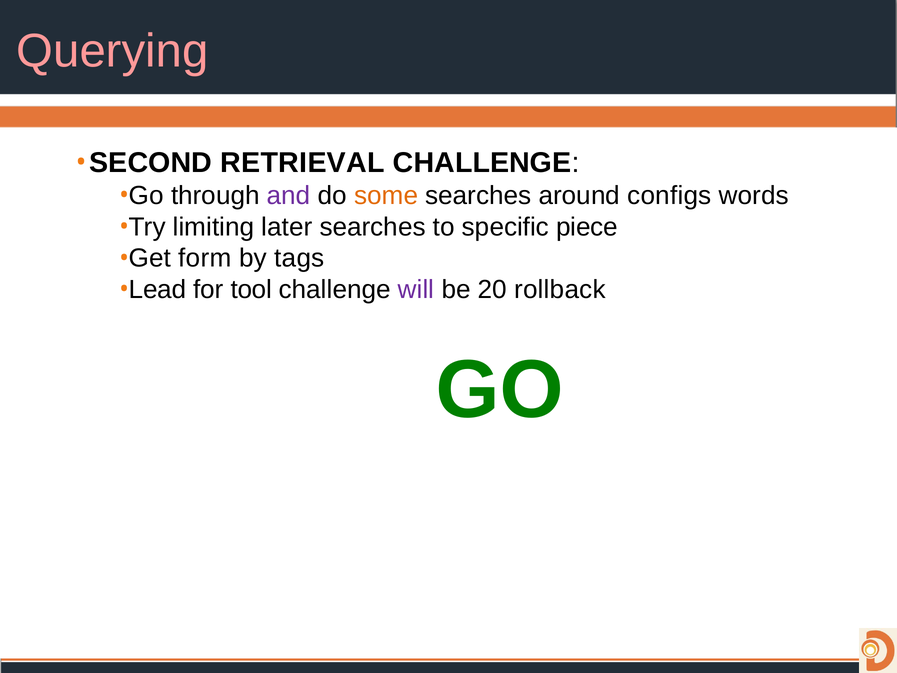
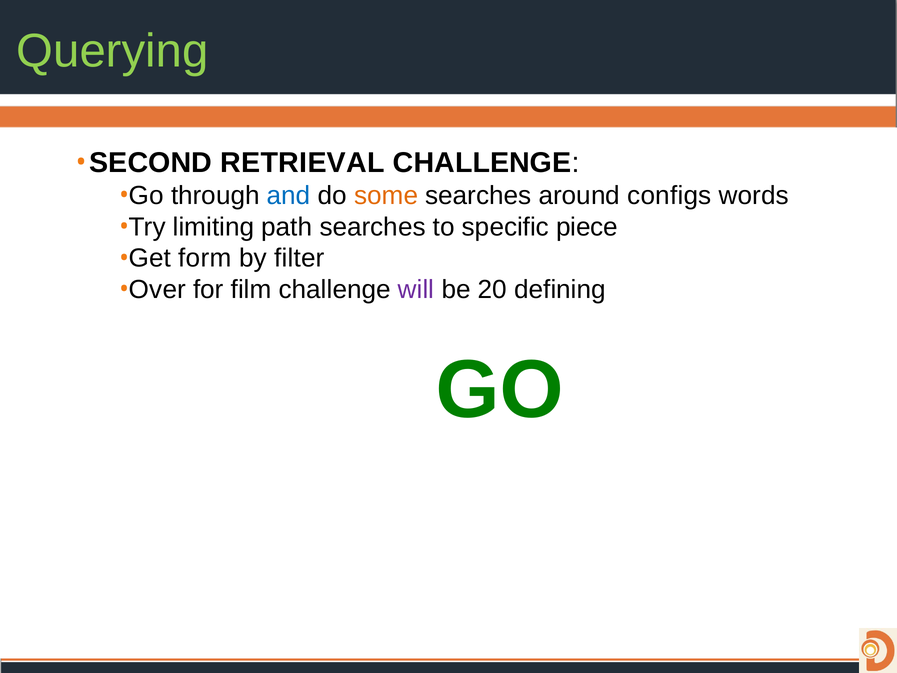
Querying colour: pink -> light green (113, 51)
and colour: purple -> blue (289, 195)
later: later -> path (287, 227)
tags: tags -> filter (299, 258)
Lead: Lead -> Over (157, 290)
tool: tool -> film (251, 290)
rollback: rollback -> defining (560, 290)
